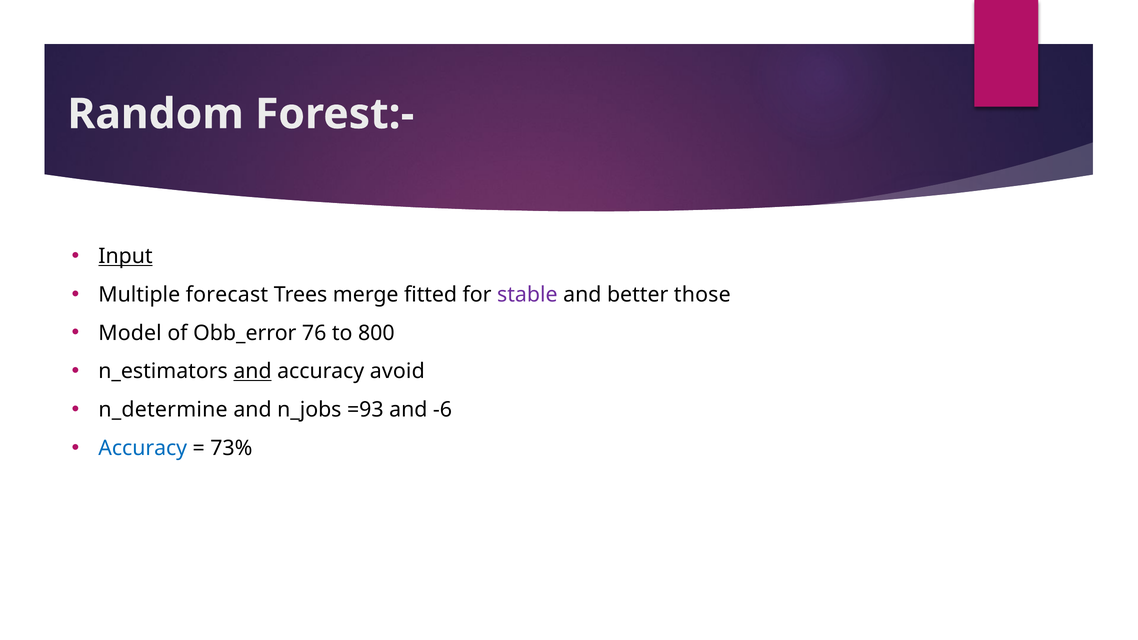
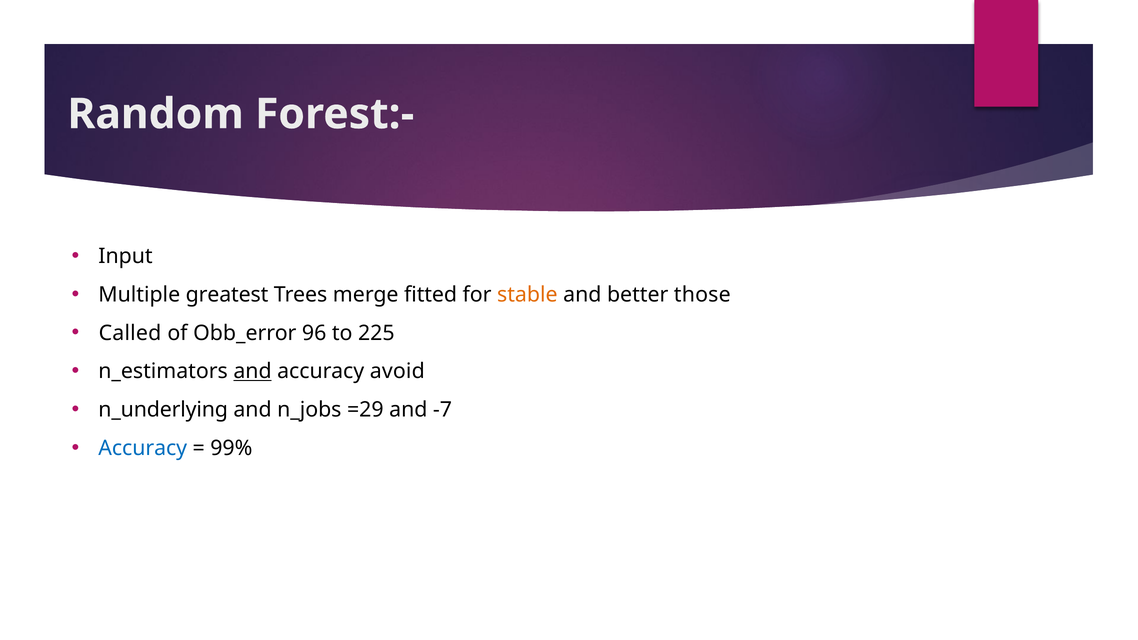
Input underline: present -> none (126, 256)
forecast: forecast -> greatest (227, 295)
stable colour: purple -> orange (527, 295)
Model: Model -> Called (130, 333)
76: 76 -> 96 (314, 333)
800: 800 -> 225 (376, 333)
n_determine: n_determine -> n_underlying (163, 410)
=93: =93 -> =29 (365, 410)
-6: -6 -> -7 (443, 410)
73%: 73% -> 99% (231, 448)
